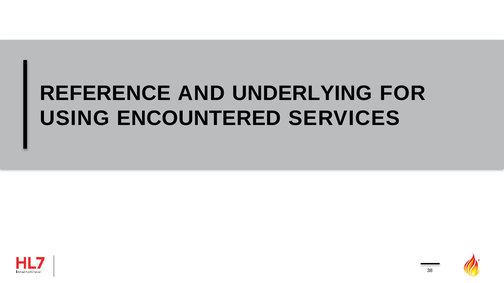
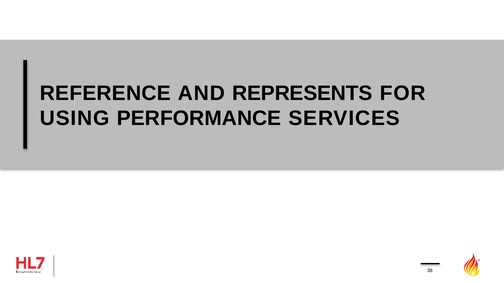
UNDERLYING: UNDERLYING -> REPRESENTS (302, 93)
ENCOUNTERED: ENCOUNTERED -> PERFORMANCE (199, 119)
